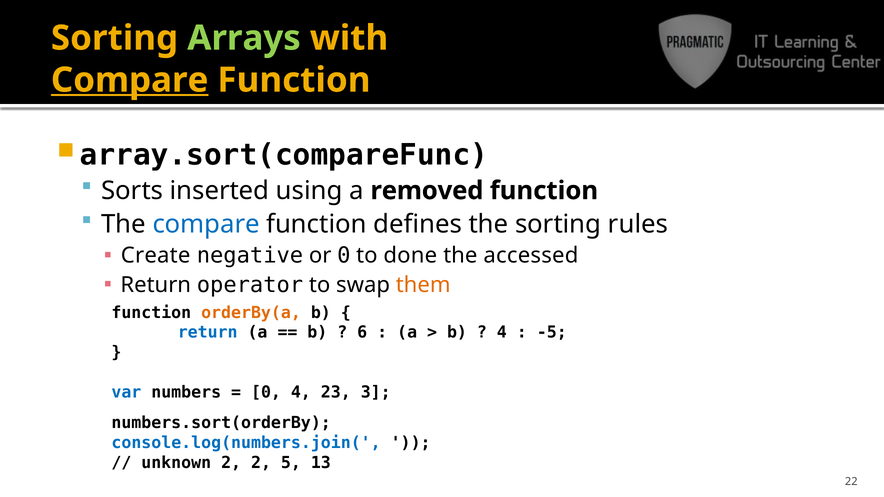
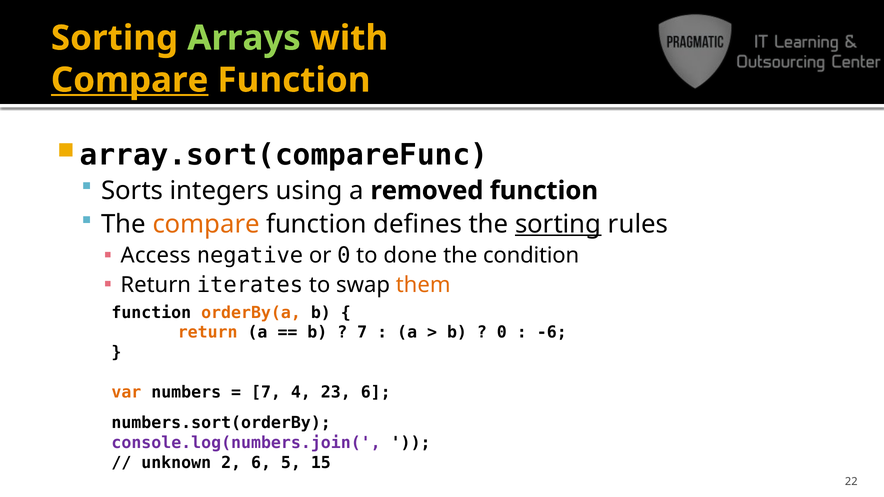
inserted: inserted -> integers (220, 191)
compare colour: blue -> orange (206, 225)
sorting underline: none -> present (558, 225)
Create: Create -> Access (156, 256)
accessed: accessed -> condition (531, 256)
operator: operator -> iterates (250, 285)
return colour: blue -> orange (208, 333)
6: 6 -> 7 (362, 333)
4: 4 -> 0 (502, 333)
-5: -5 -> -6 (552, 333)
var colour: blue -> orange (126, 392)
0: 0 -> 7 (266, 392)
23 3: 3 -> 6 (376, 392)
console.log(numbers.join( colour: blue -> purple (246, 443)
2 2: 2 -> 6 (261, 463)
13: 13 -> 15 (321, 463)
